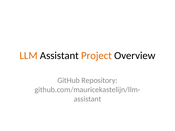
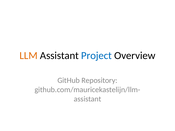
Project colour: orange -> blue (96, 56)
